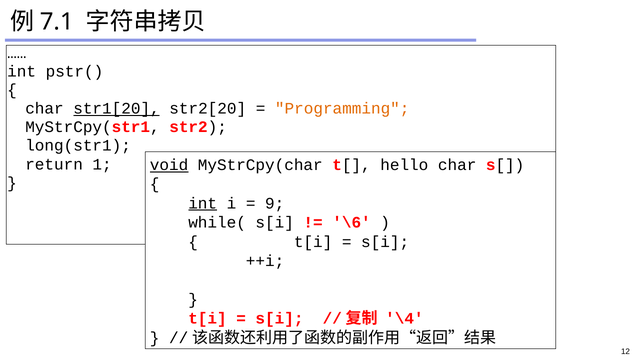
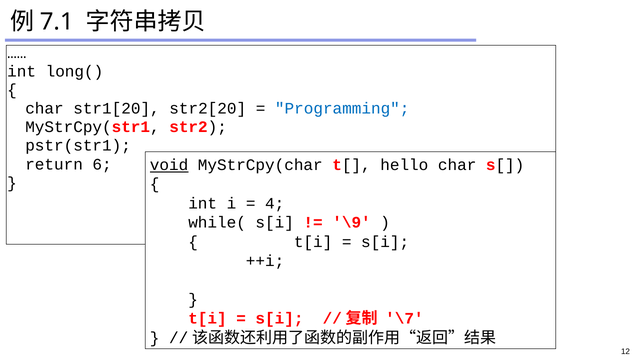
pstr(: pstr( -> long( (74, 71)
str1[20 underline: present -> none (116, 109)
Programming colour: orange -> blue (342, 109)
long(str1: long(str1 -> pstr(str1 (78, 146)
1: 1 -> 6 (102, 164)
int underline: present -> none (203, 203)
9: 9 -> 4 (275, 203)
\6: \6 -> \9 (352, 223)
\4: \4 -> \7 (404, 319)
